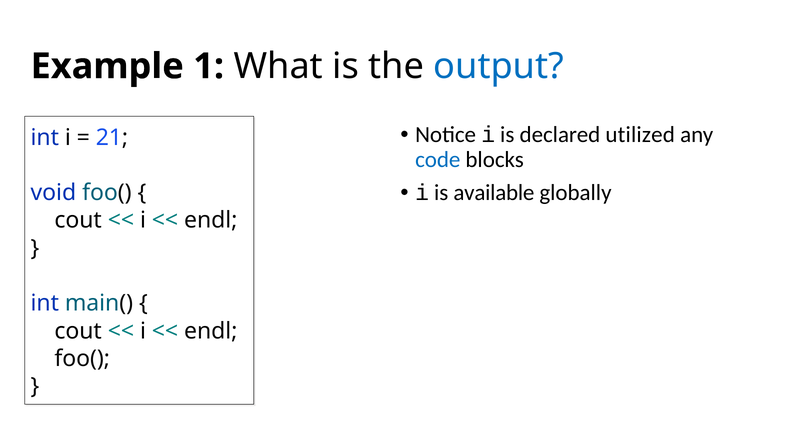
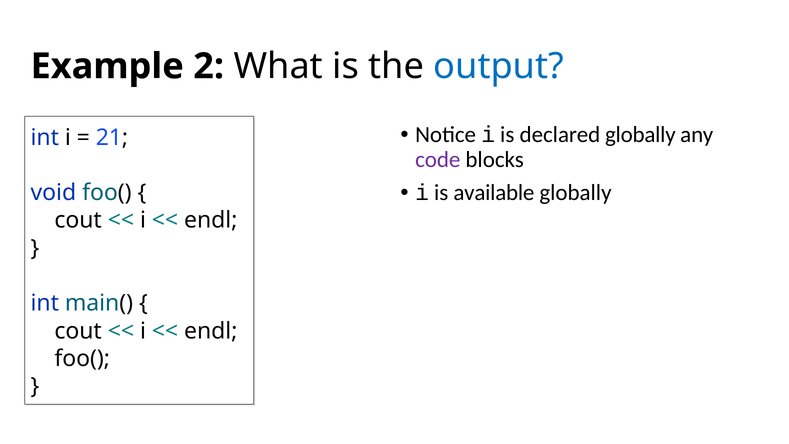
1: 1 -> 2 (209, 66)
declared utilized: utilized -> globally (640, 135)
code colour: blue -> purple (438, 160)
